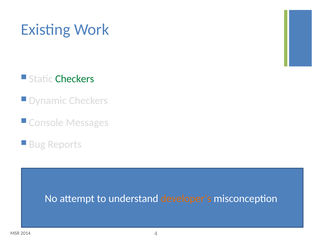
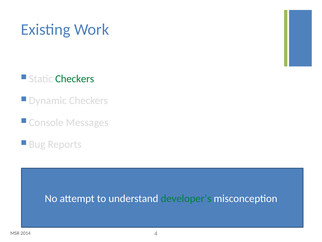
developer’s colour: orange -> green (186, 198)
